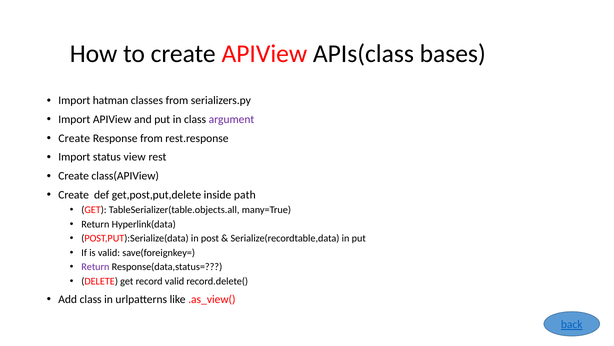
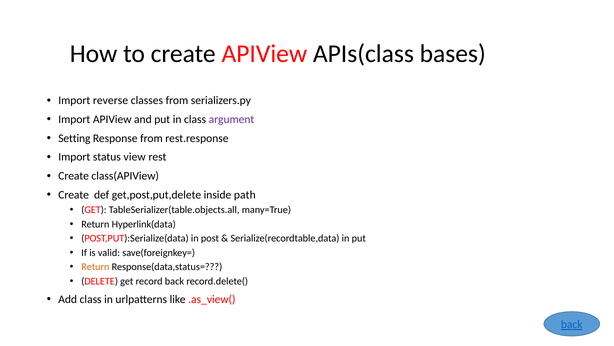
hatman: hatman -> reverse (111, 100)
Create: Create -> Setting (74, 138)
Return colour: purple -> orange (95, 266)
record valid: valid -> back (174, 281)
